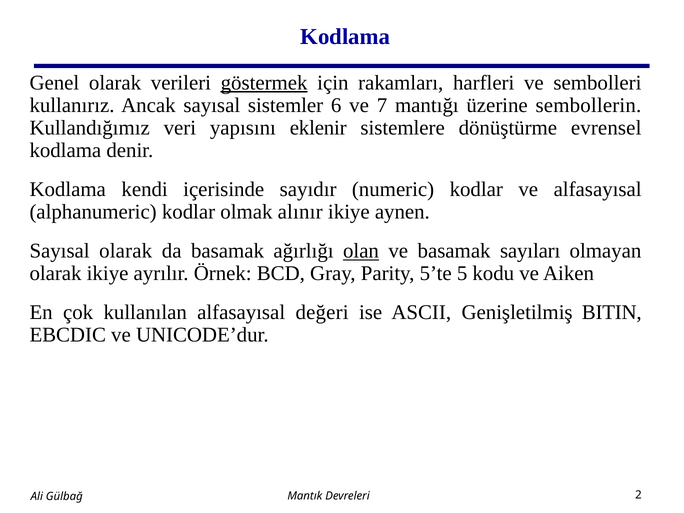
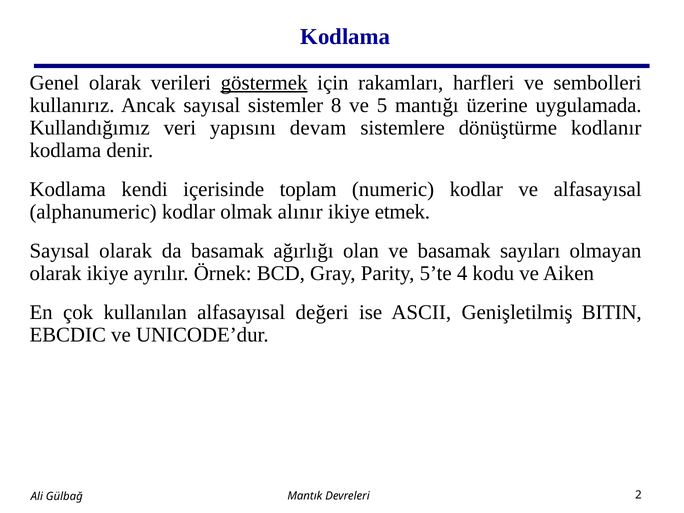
6: 6 -> 8 (336, 105)
7: 7 -> 5 (382, 105)
sembollerin: sembollerin -> uygulamada (589, 105)
eklenir: eklenir -> devam (318, 128)
evrensel: evrensel -> kodlanır (606, 128)
sayıdır: sayıdır -> toplam (308, 189)
aynen: aynen -> etmek (402, 212)
olan underline: present -> none (361, 251)
5: 5 -> 4 (462, 274)
